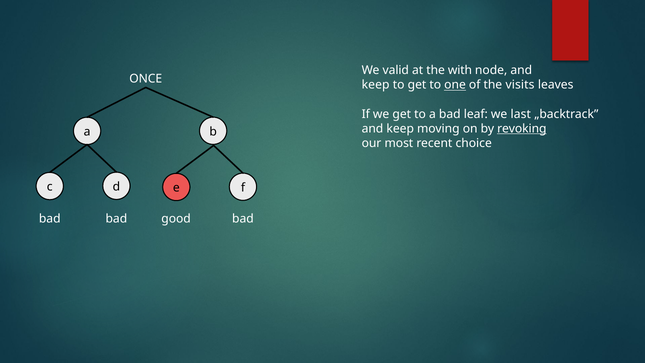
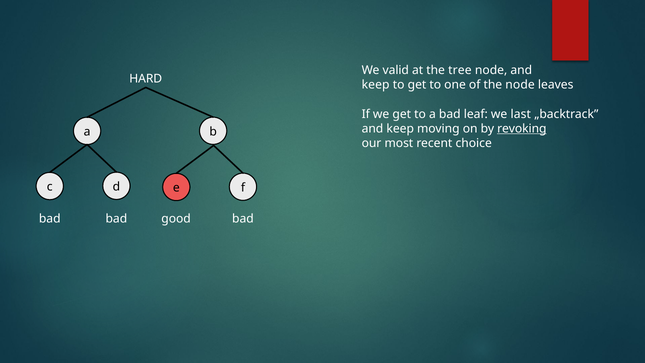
with: with -> tree (460, 70)
ONCE: ONCE -> HARD (146, 79)
one underline: present -> none (455, 85)
the visits: visits -> node (520, 85)
